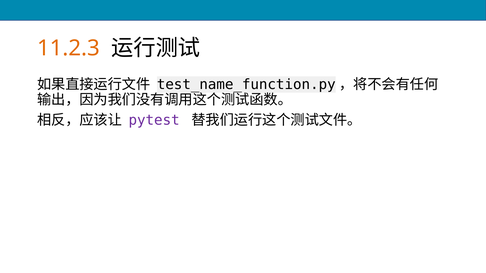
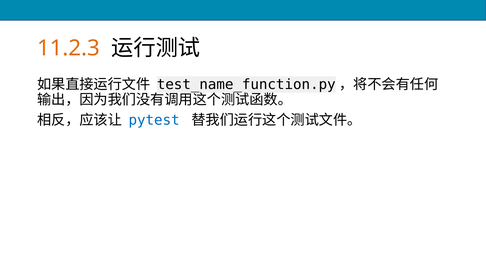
pytest colour: purple -> blue (154, 120)
